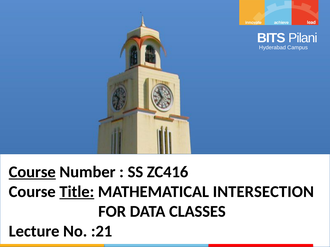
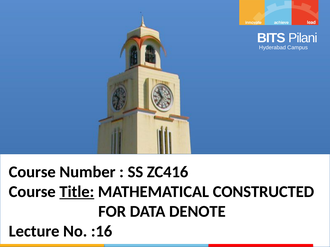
Course underline: present -> none (32, 172)
INTERSECTION: INTERSECTION -> CONSTRUCTED (263, 192)
CLASSES: CLASSES -> DENOTE (197, 212)
:21: :21 -> :16 (102, 232)
